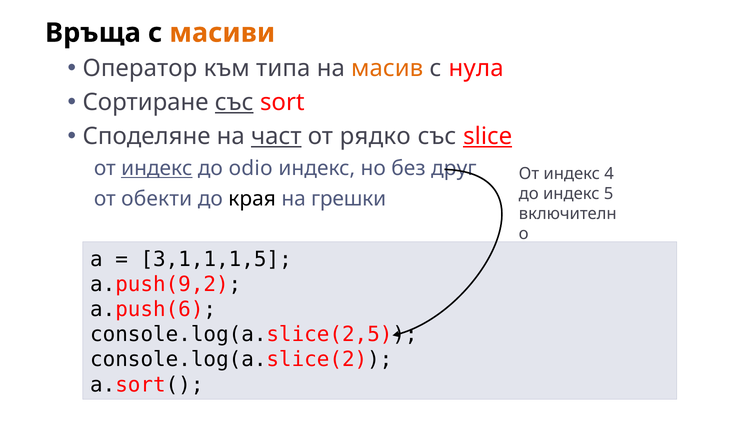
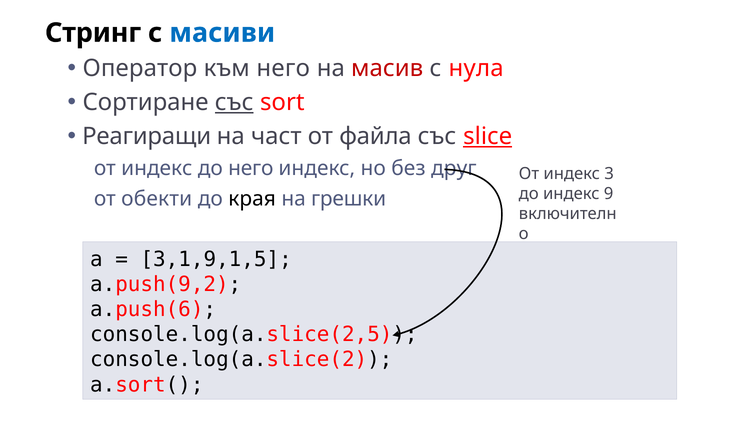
Връща: Връща -> Стринг (93, 33)
масиви colour: orange -> blue (222, 33)
към типа: типа -> него (283, 69)
масив colour: orange -> red (387, 69)
Споделяне: Споделяне -> Реагиращи (147, 137)
част underline: present -> none (276, 137)
рядко: рядко -> файла (375, 137)
индекс underline: present -> none (157, 168)
до odio: odio -> него (251, 168)
4: 4 -> 3 (609, 174)
5: 5 -> 9 (609, 194)
3,1,1,1,5: 3,1,1,1,5 -> 3,1,9,1,5 (216, 259)
